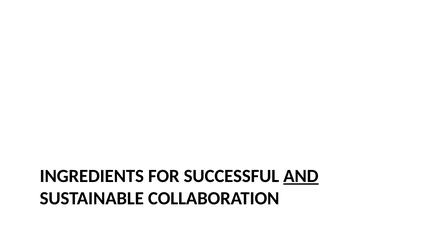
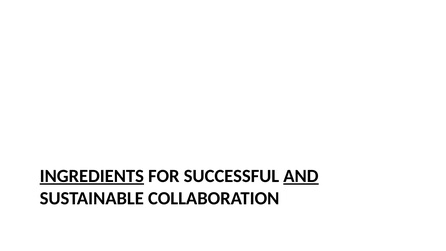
INGREDIENTS underline: none -> present (92, 176)
